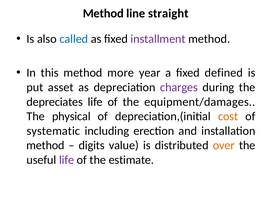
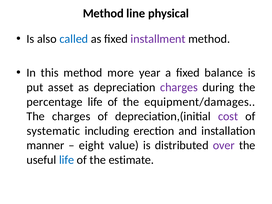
straight: straight -> physical (168, 13)
defined: defined -> balance (224, 73)
depreciates: depreciates -> percentage (55, 102)
The physical: physical -> charges (71, 116)
cost colour: orange -> purple (228, 116)
method: method -> manner (45, 145)
digits: digits -> eight (92, 145)
over colour: orange -> purple (224, 145)
life colour: purple -> blue (67, 160)
